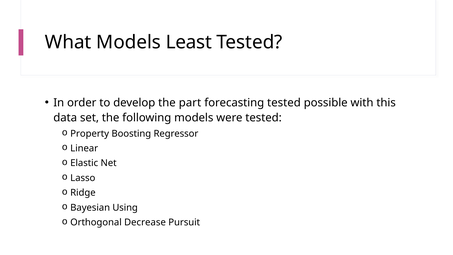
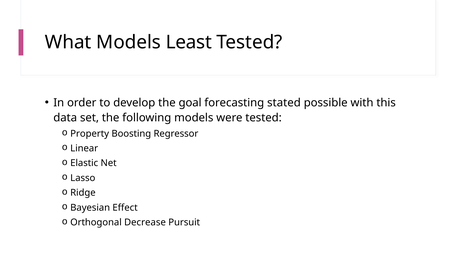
part: part -> goal (190, 103)
forecasting tested: tested -> stated (284, 103)
Using: Using -> Effect (125, 207)
